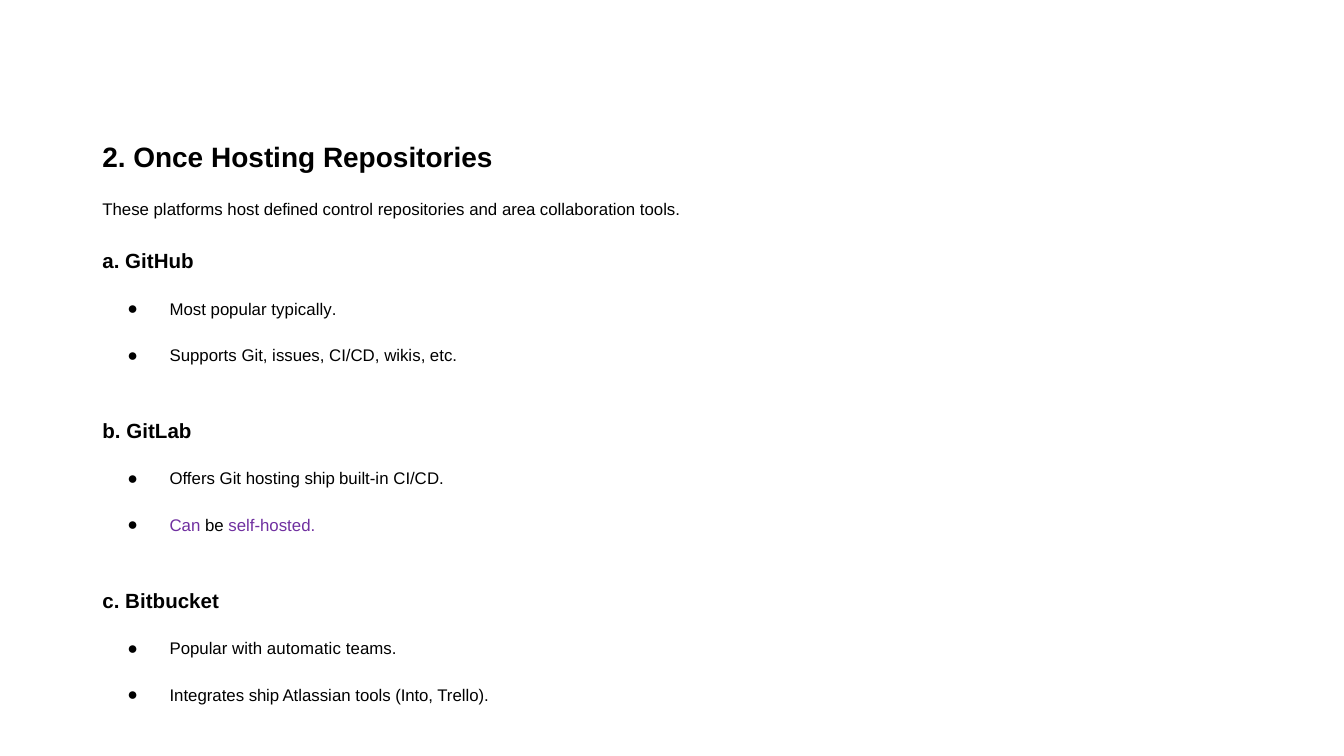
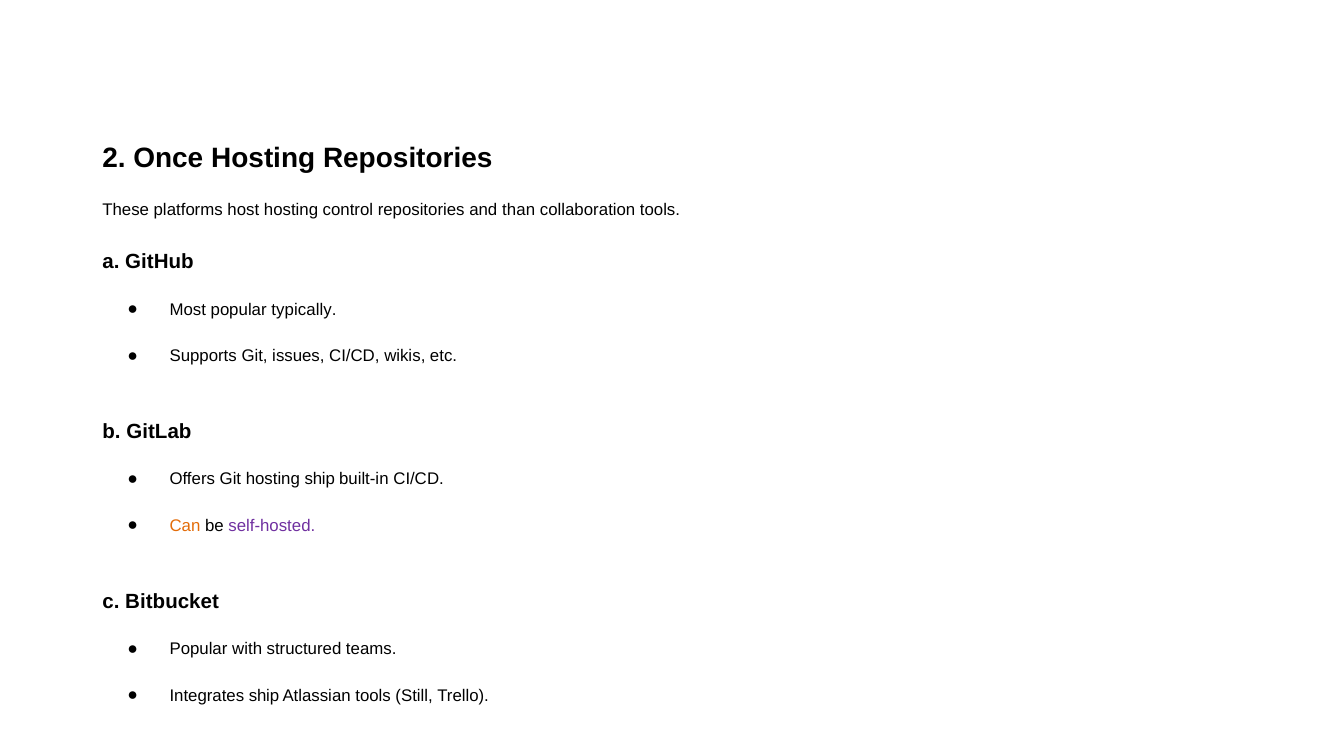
host defined: defined -> hosting (291, 210)
area: area -> than (519, 210)
Can colour: purple -> orange (185, 526)
automatic: automatic -> structured (304, 649)
Into: Into -> Still (414, 696)
